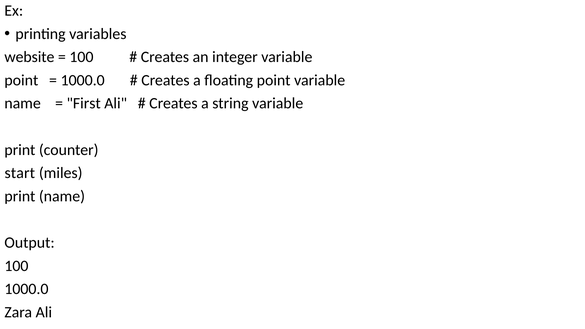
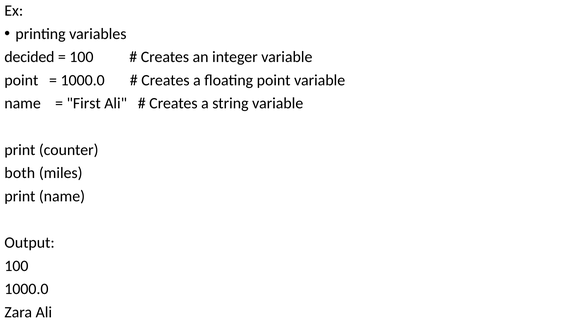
website: website -> decided (29, 57)
start: start -> both (20, 173)
